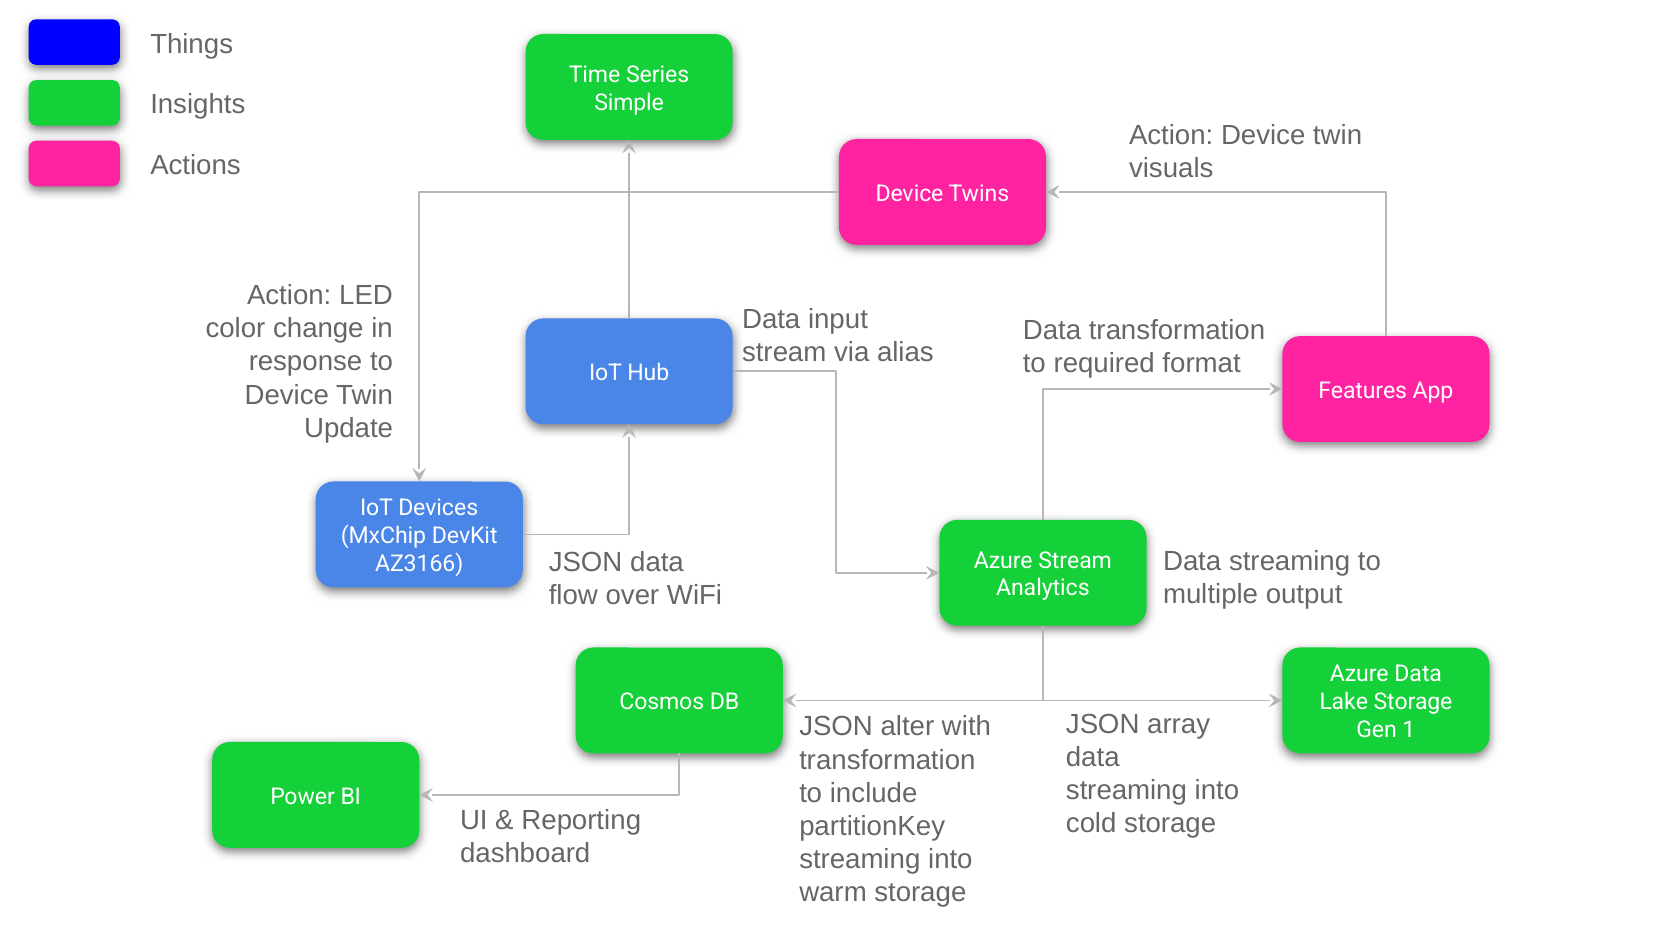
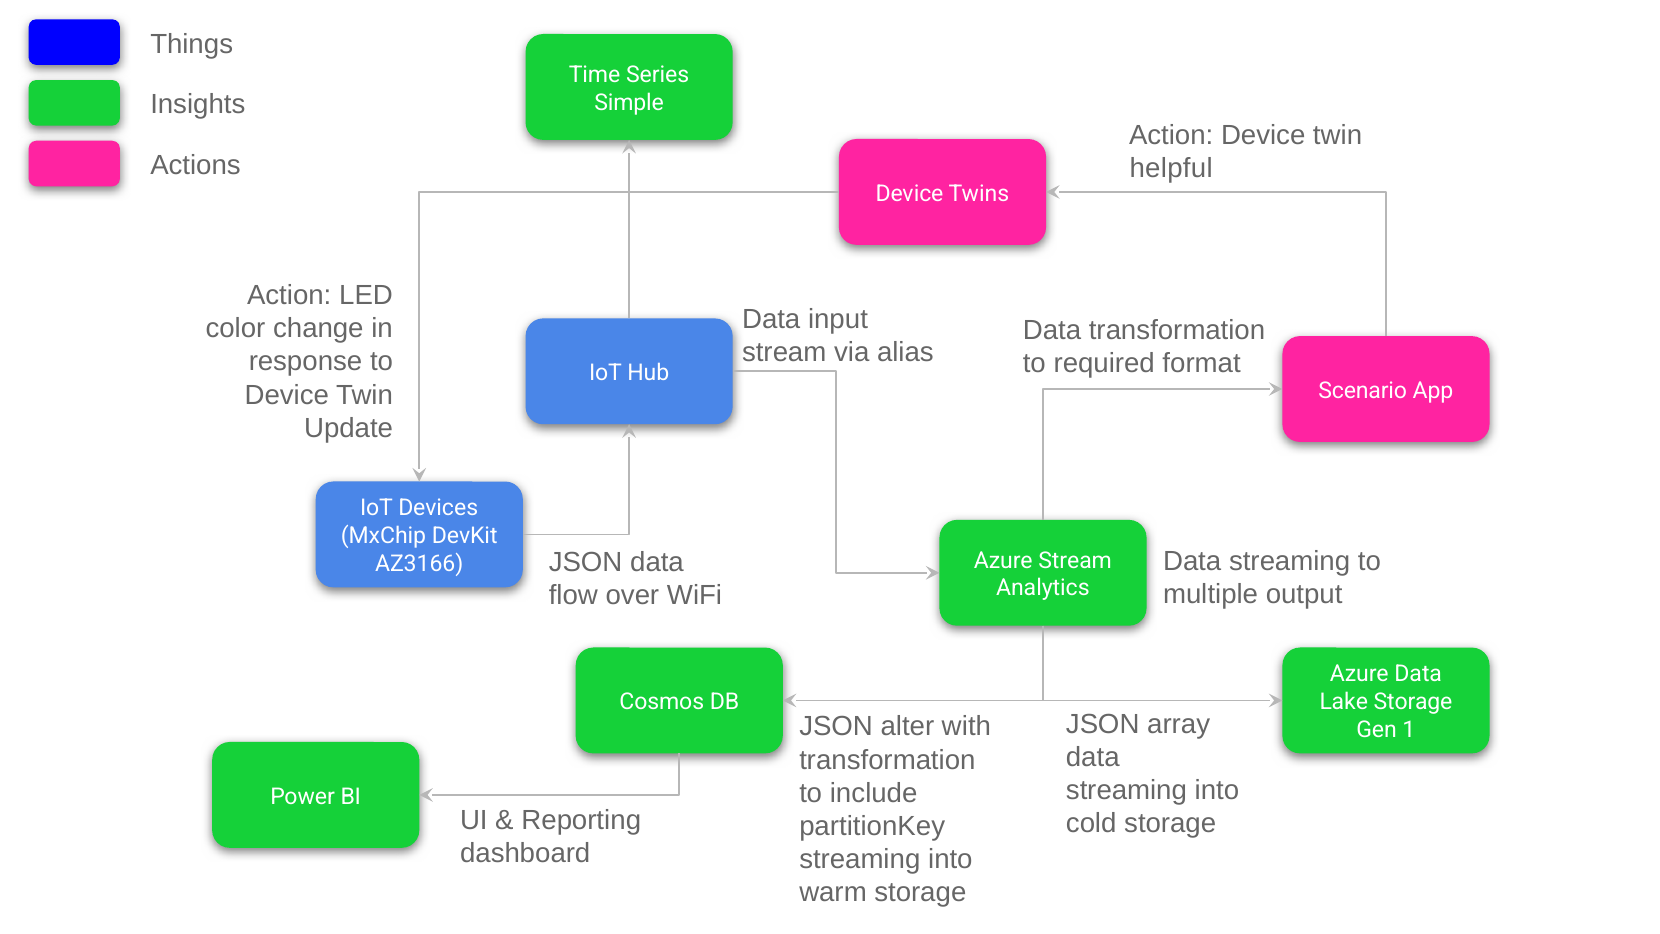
visuals: visuals -> helpful (1171, 169)
Features: Features -> Scenario (1363, 391)
